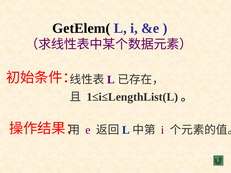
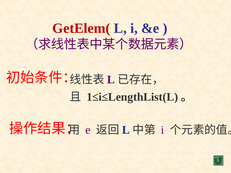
GetElem( colour: black -> red (81, 28)
